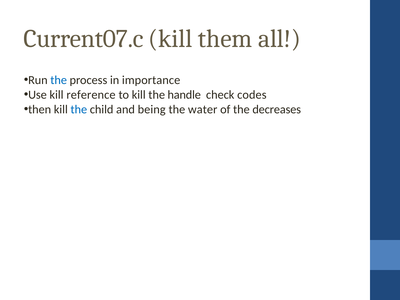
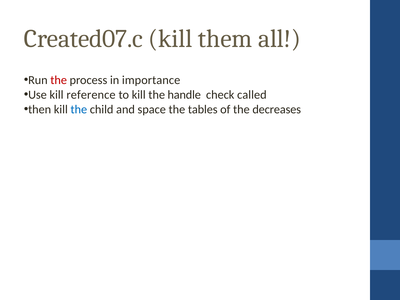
Current07.c: Current07.c -> Created07.c (83, 39)
the colour: blue -> red (59, 80)
codes: codes -> called (252, 95)
being: being -> space (152, 109)
water: water -> tables (203, 109)
